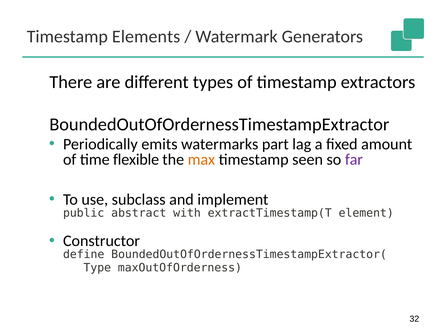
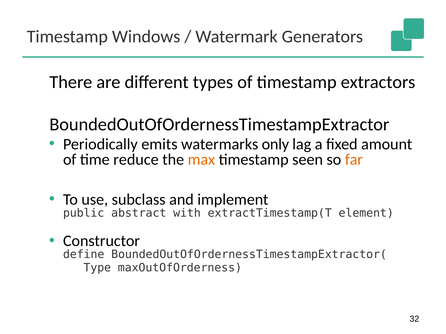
Elements: Elements -> Windows (146, 37)
part: part -> only (275, 145)
flexible: flexible -> reduce (136, 160)
far colour: purple -> orange (354, 160)
